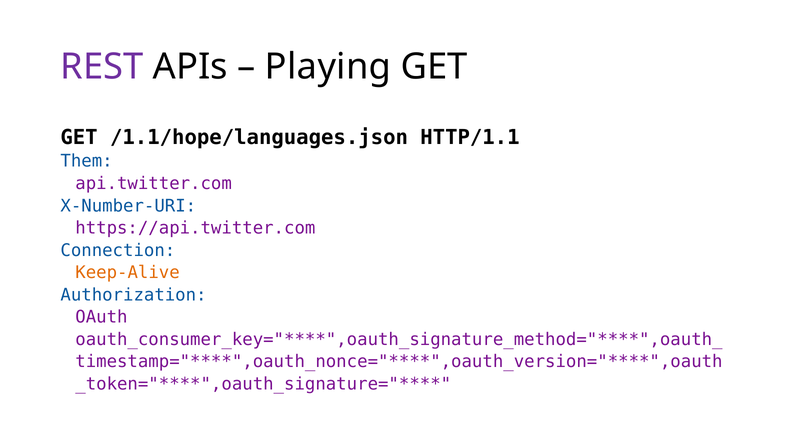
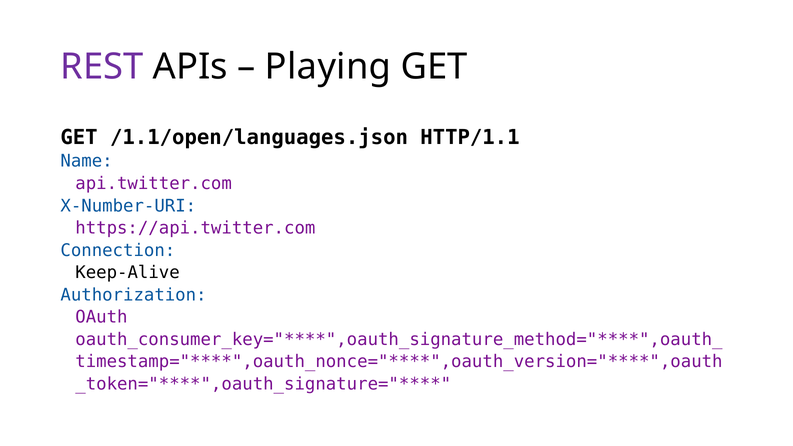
/1.1/hope/languages.json: /1.1/hope/languages.json -> /1.1/open/languages.json (259, 137)
Them: Them -> Name (87, 161)
Keep-Alive colour: orange -> black (128, 273)
